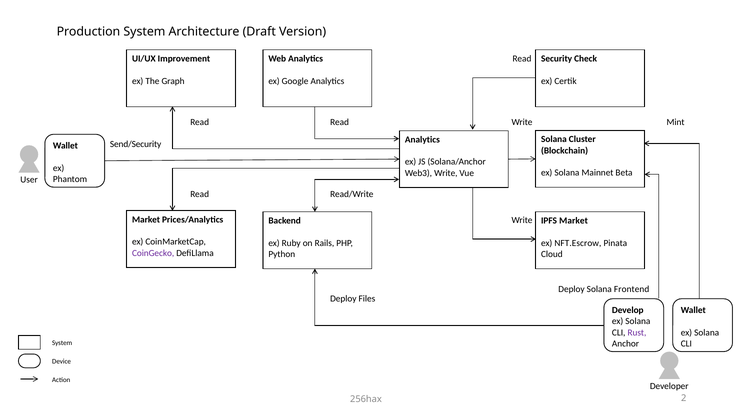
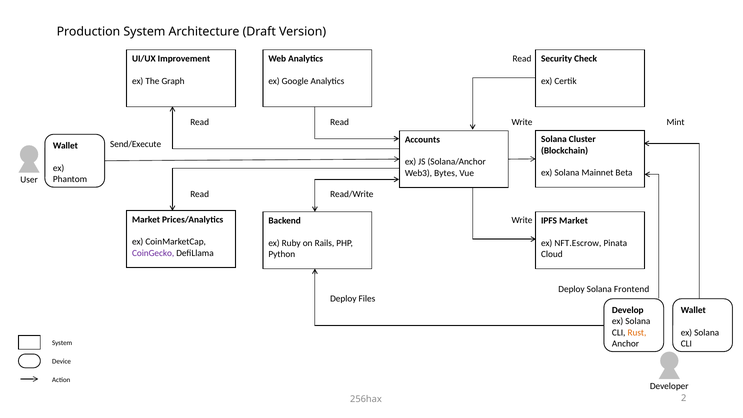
Analytics: Analytics -> Accounts (422, 140)
Send/Security: Send/Security -> Send/Execute (136, 144)
Web3 Write: Write -> Bytes (446, 173)
Rust colour: purple -> orange (637, 332)
